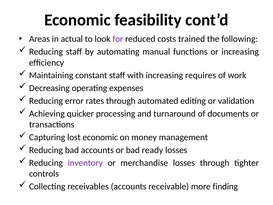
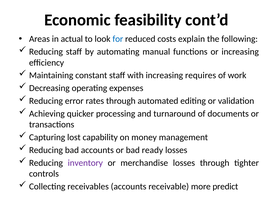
for colour: purple -> blue (118, 39)
trained: trained -> explain (192, 39)
lost economic: economic -> capability (100, 137)
finding: finding -> predict (225, 186)
